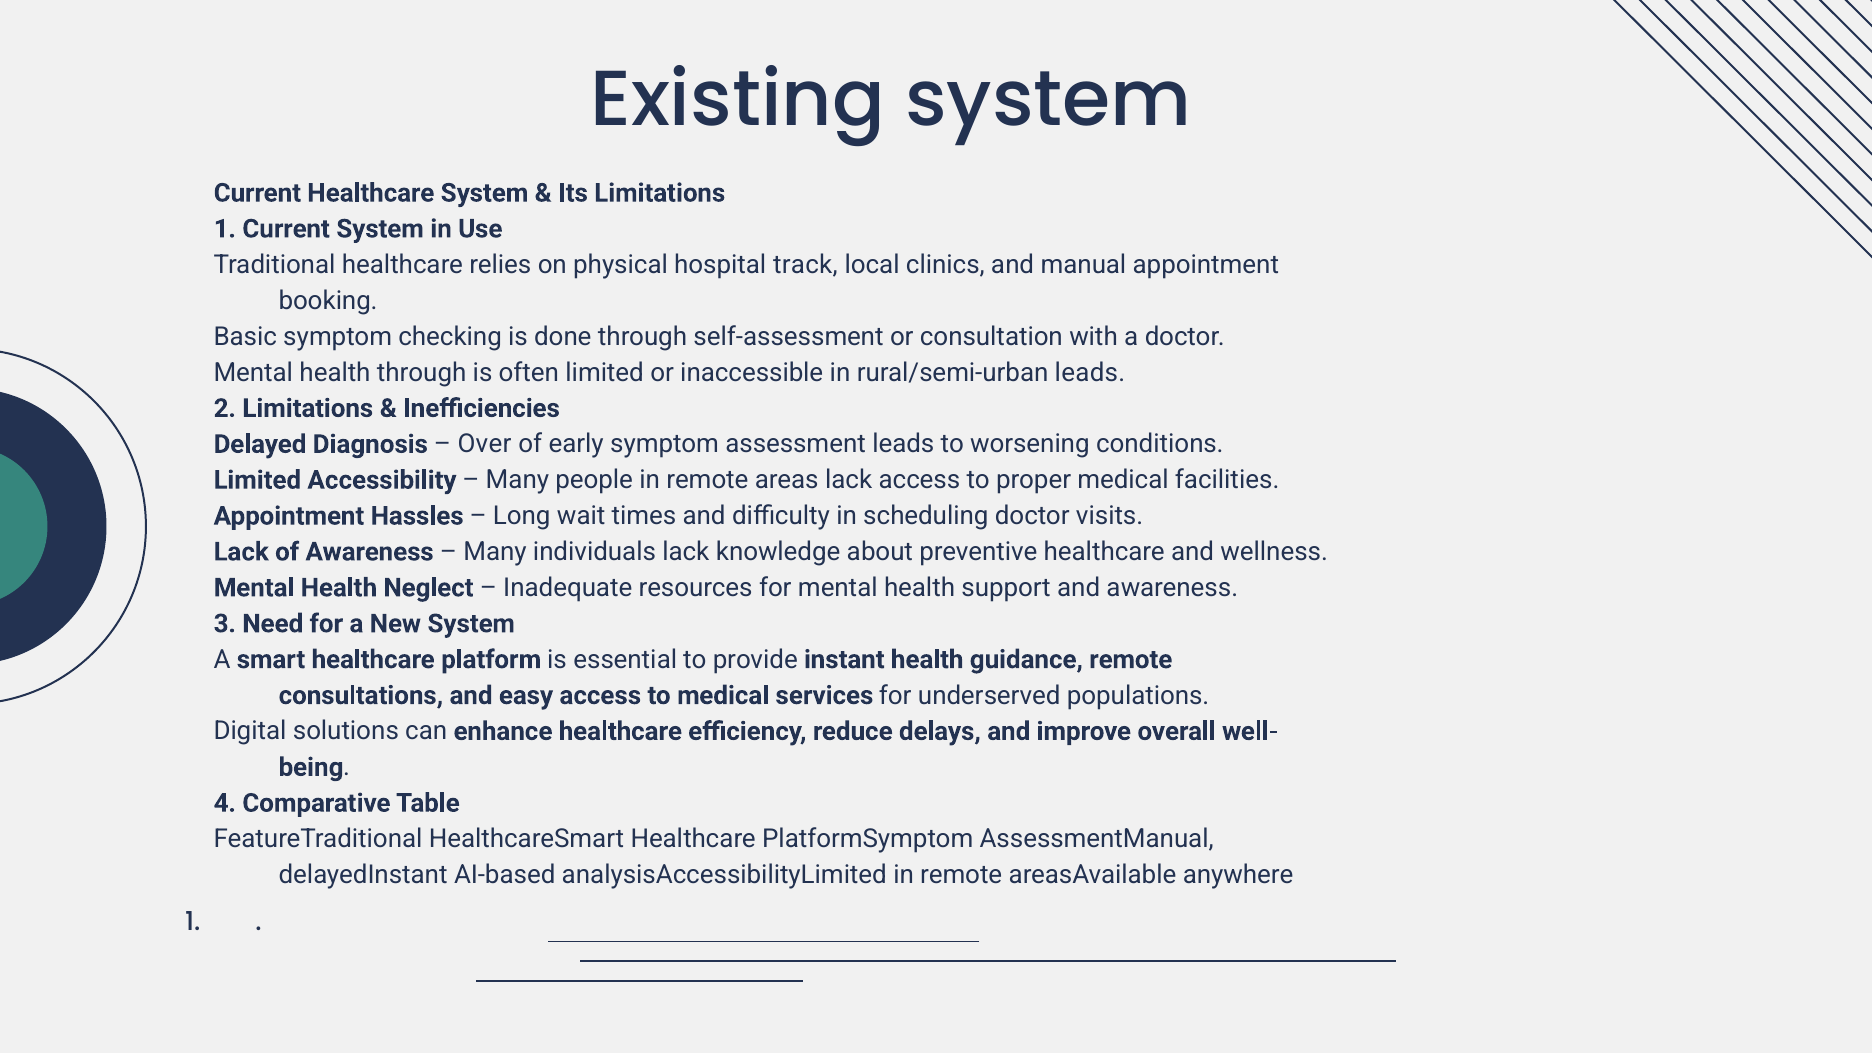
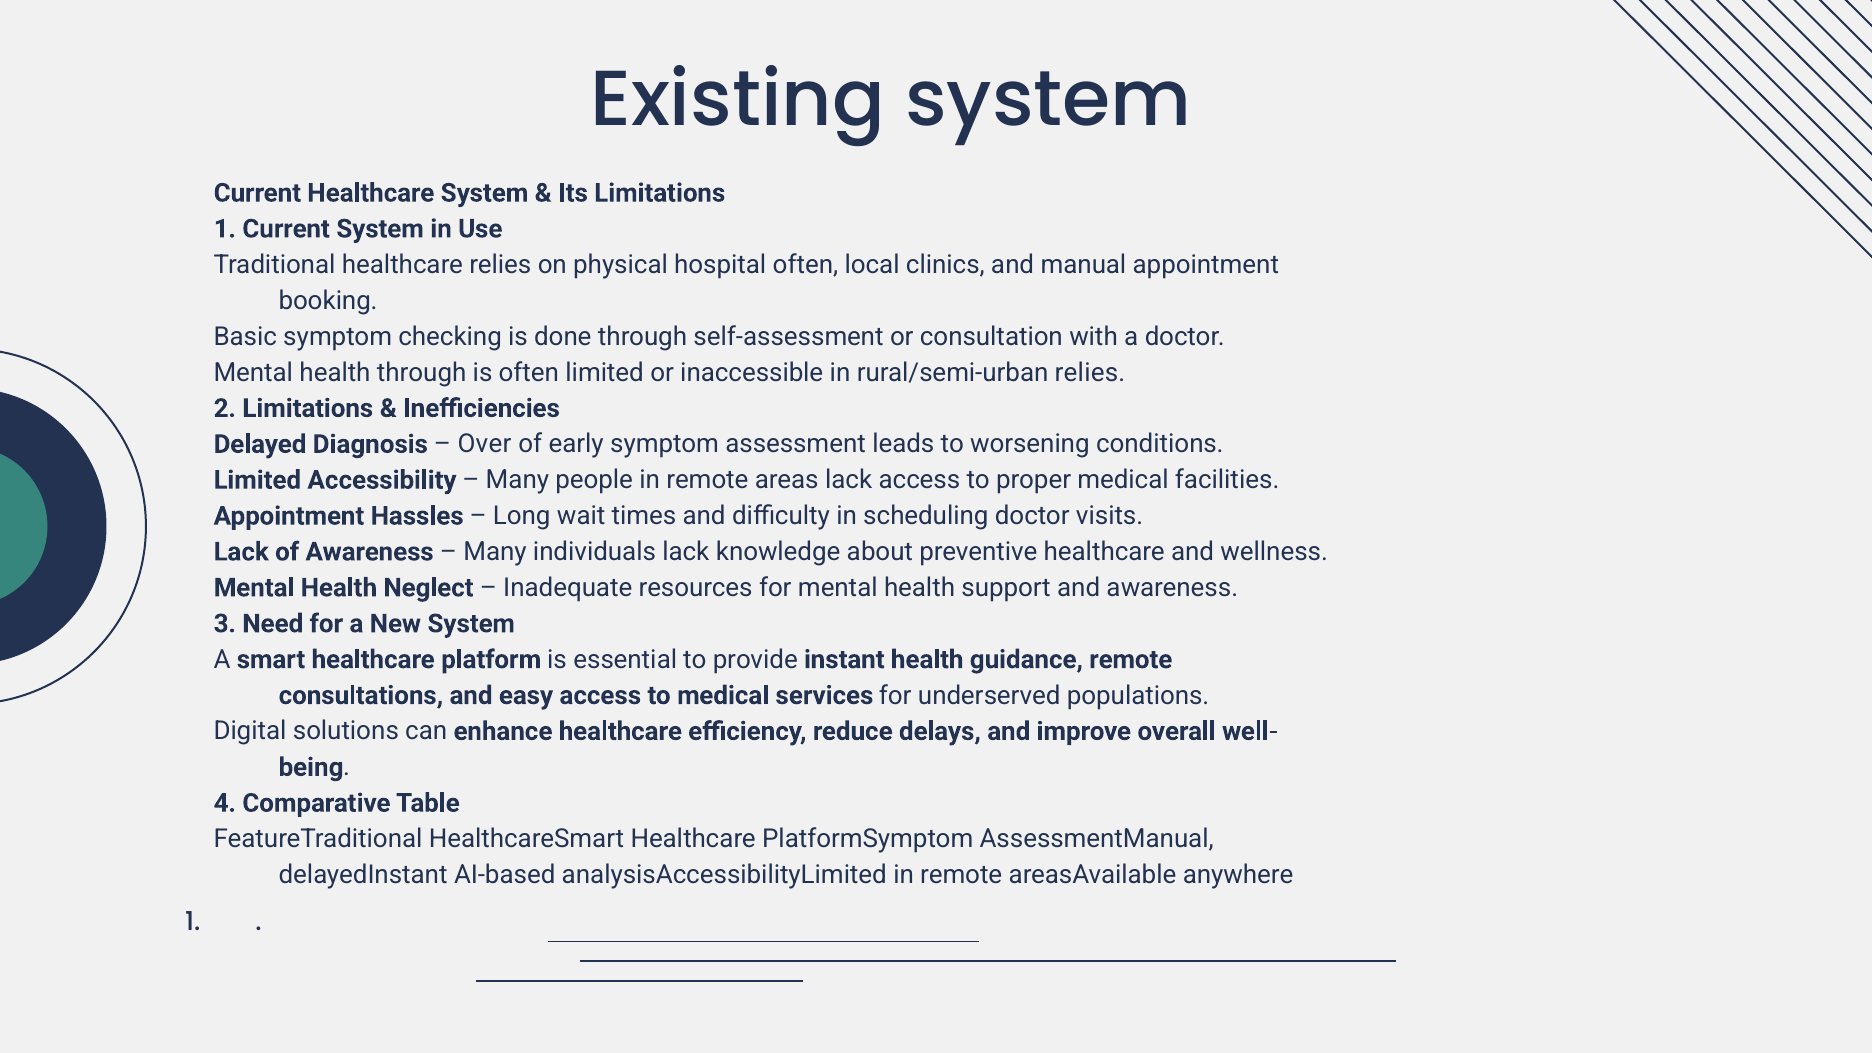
hospital track: track -> often (805, 265)
rural/semi-urban leads: leads -> relies (1090, 372)
